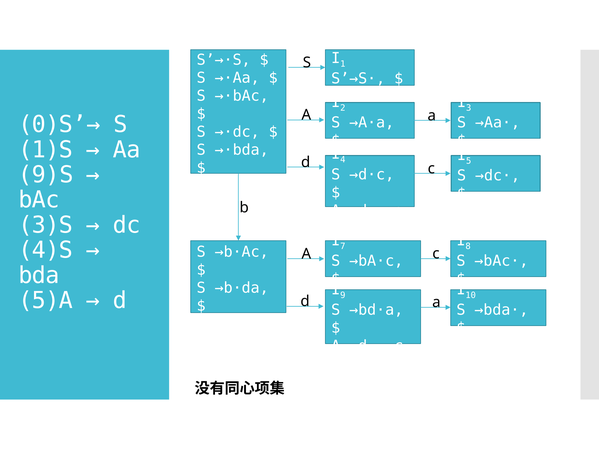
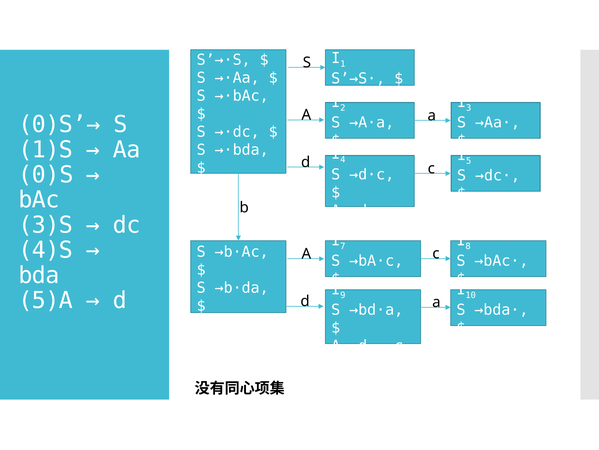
9)S: 9)S -> 0)S (46, 175)
